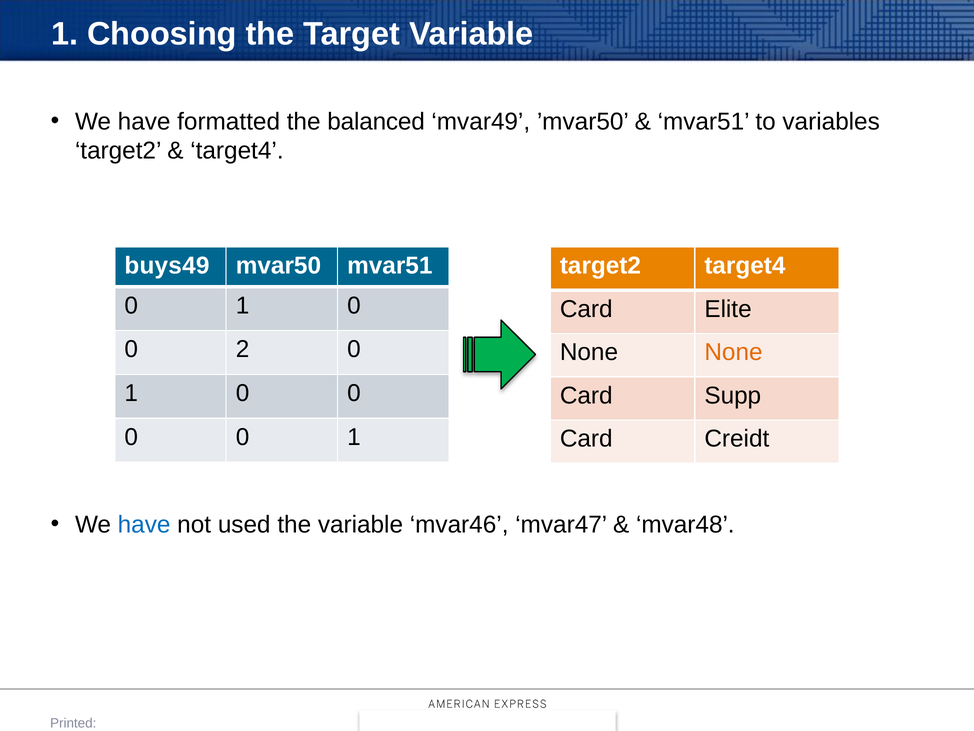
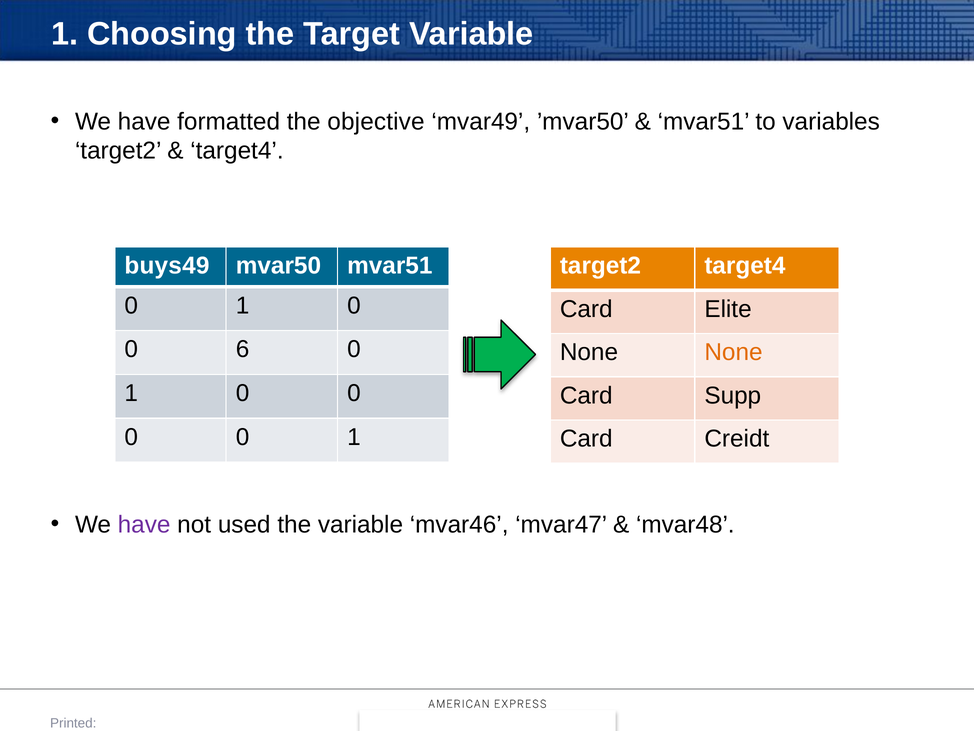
balanced: balanced -> objective (376, 121)
2: 2 -> 6 (243, 349)
have colour: blue -> purple (144, 524)
